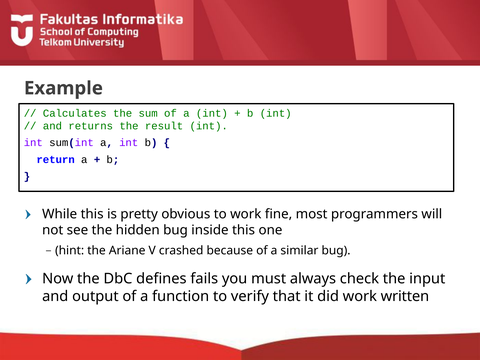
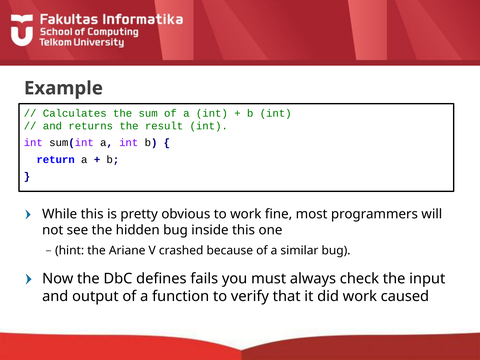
written: written -> caused (405, 296)
